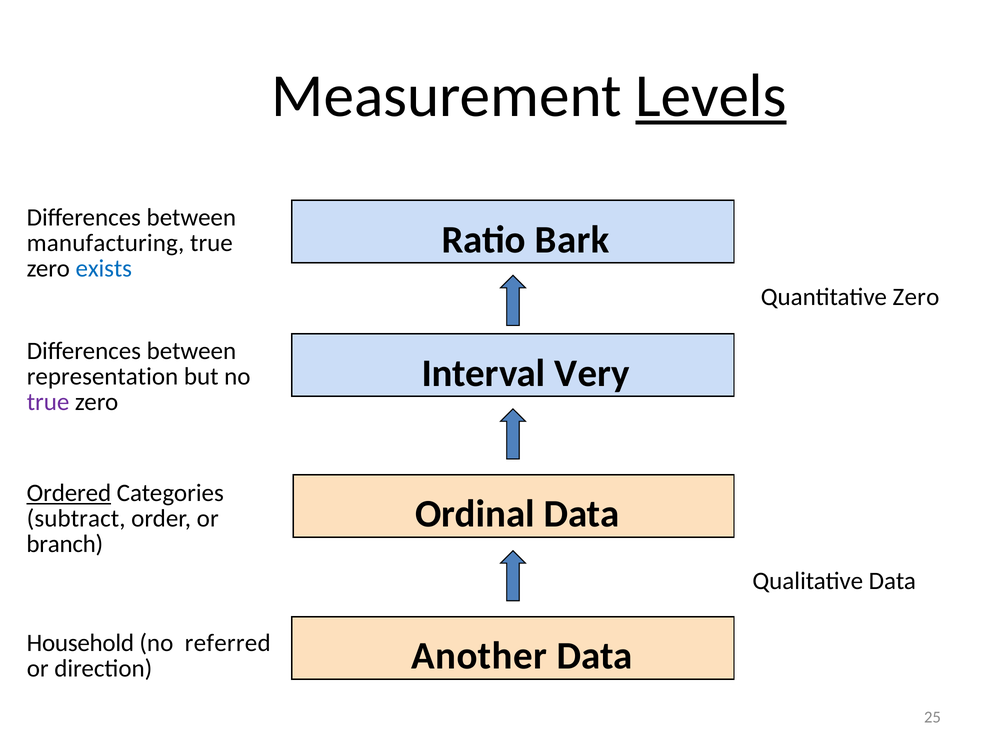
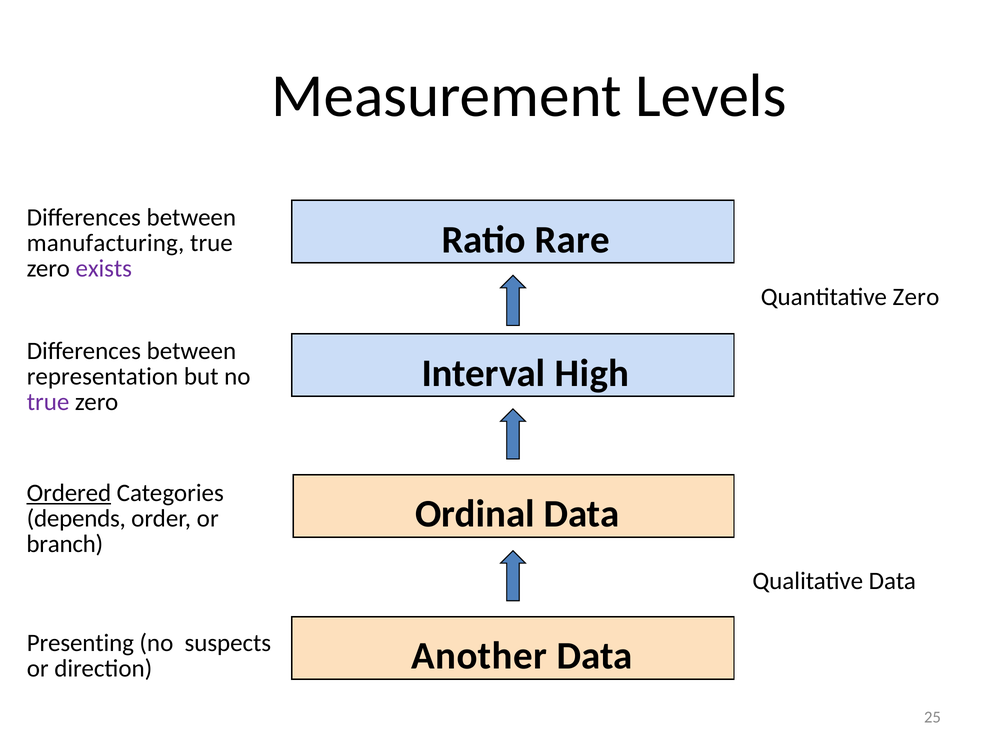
Levels underline: present -> none (711, 96)
Bark: Bark -> Rare (572, 240)
exists colour: blue -> purple (104, 268)
Very: Very -> High (592, 373)
subtract: subtract -> depends (76, 518)
Household: Household -> Presenting (80, 643)
referred: referred -> suspects (228, 643)
